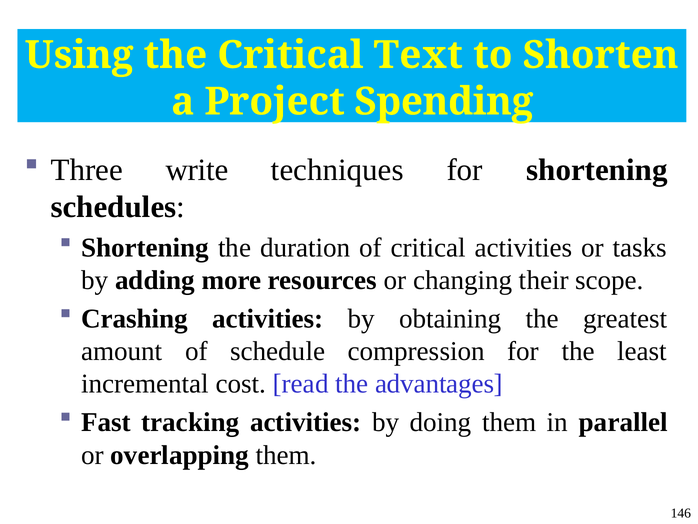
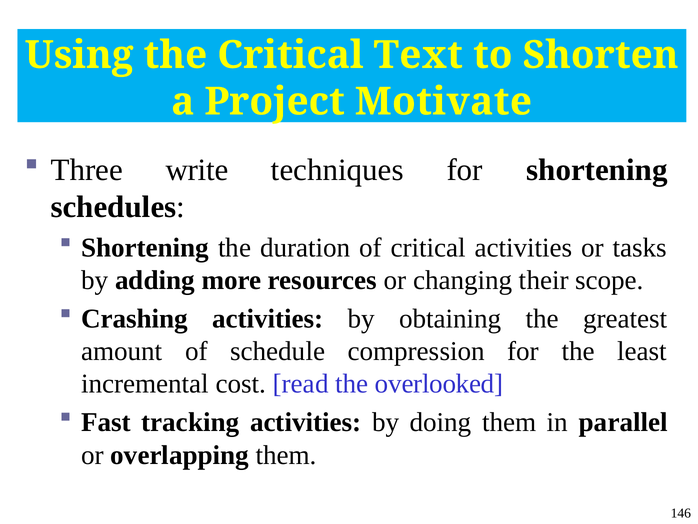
Spending: Spending -> Motivate (443, 102)
advantages: advantages -> overlooked (439, 384)
